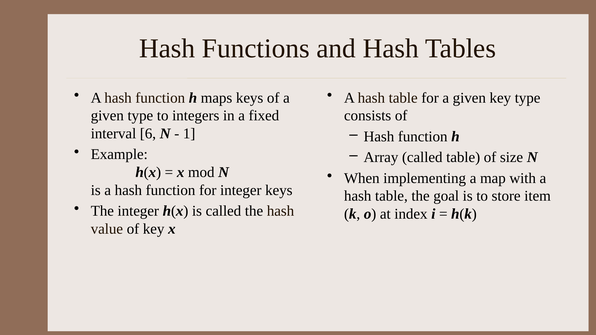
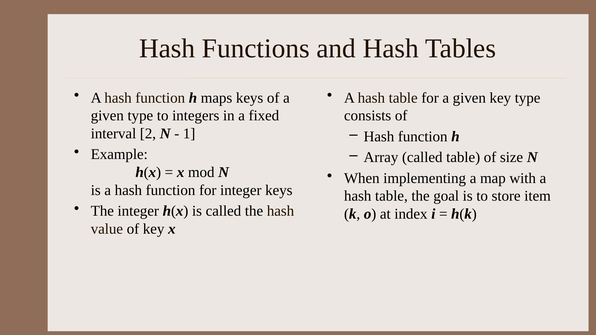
6: 6 -> 2 (148, 134)
